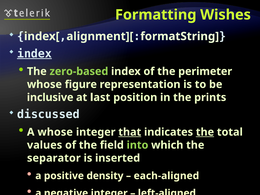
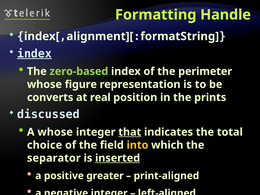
Wishes: Wishes -> Handle (226, 15)
inclusive: inclusive -> converts (50, 97)
last: last -> real (100, 97)
the underline: present -> none (205, 132)
values: values -> choice (45, 145)
into colour: light green -> yellow (137, 145)
inserted underline: none -> present (118, 158)
density: density -> greater (105, 176)
each-aligned: each-aligned -> print-aligned (166, 176)
